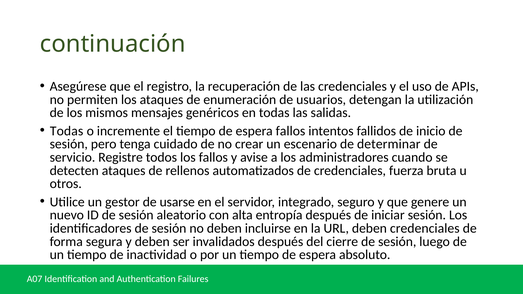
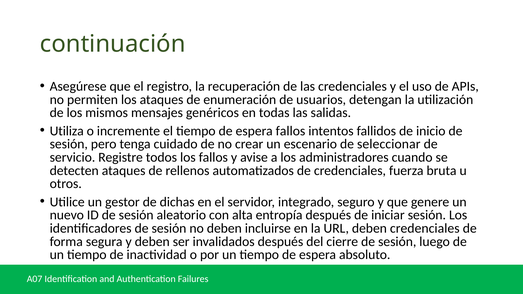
Todas: Todas -> Utiliza (67, 131)
determinar: determinar -> seleccionar (389, 144)
usarse: usarse -> dichas (177, 202)
